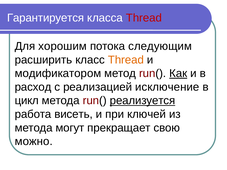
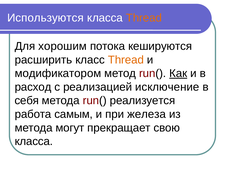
Гарантируется: Гарантируется -> Используются (45, 18)
Thread colour: red -> orange (144, 18)
следующим: следующим -> кешируются (160, 46)
цикл: цикл -> себя (27, 101)
реализуется underline: present -> none (143, 101)
висеть: висеть -> самым (74, 114)
ключей: ключей -> железа (147, 114)
можно: можно -> класса (34, 142)
